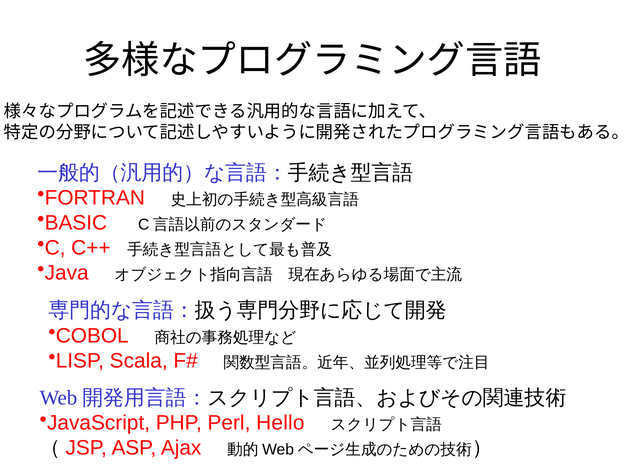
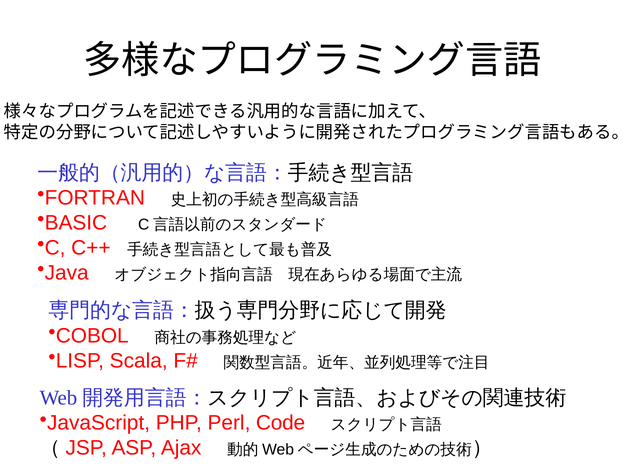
Hello: Hello -> Code (281, 423)
